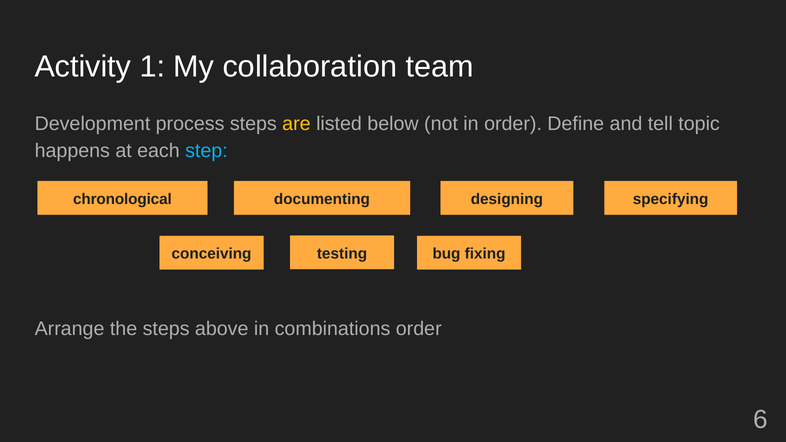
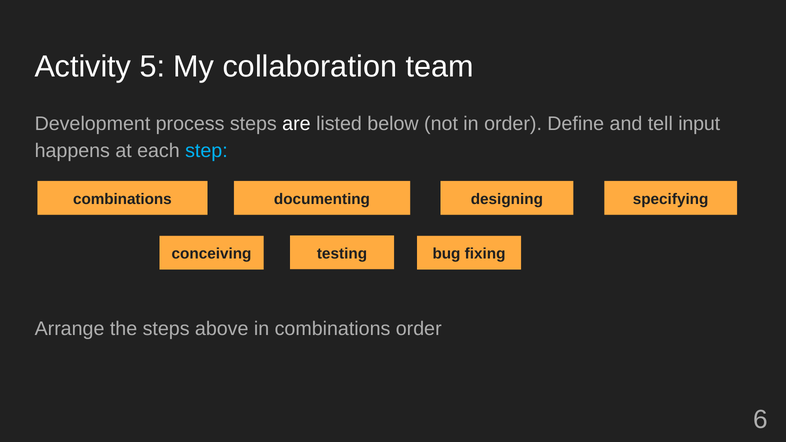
1: 1 -> 5 (152, 67)
are colour: yellow -> white (296, 124)
topic: topic -> input (699, 124)
chronological: chronological -> combinations (122, 199)
